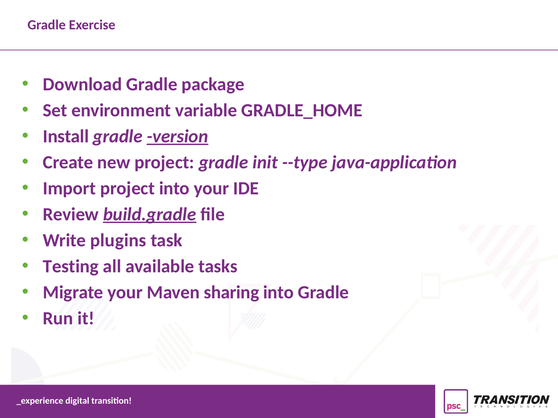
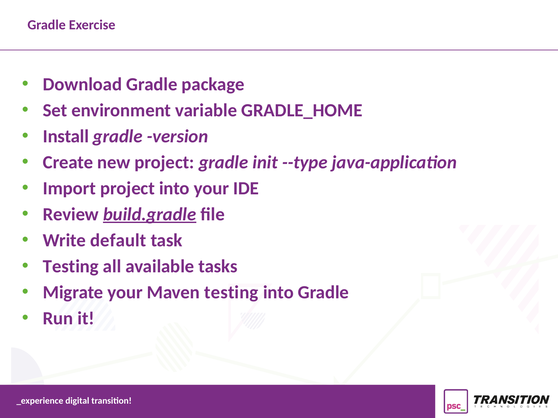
version underline: present -> none (177, 136)
plugins: plugins -> default (118, 241)
Maven sharing: sharing -> testing (231, 293)
